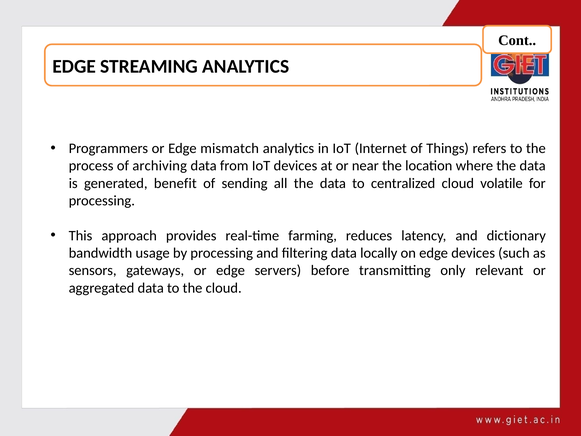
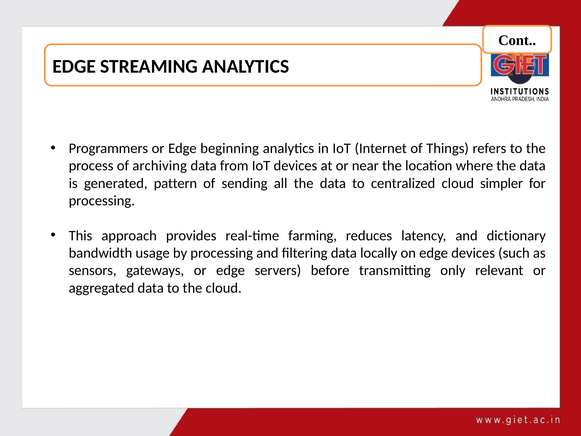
mismatch: mismatch -> beginning (230, 148)
benefit: benefit -> pattern (175, 183)
volatile: volatile -> simpler (501, 183)
